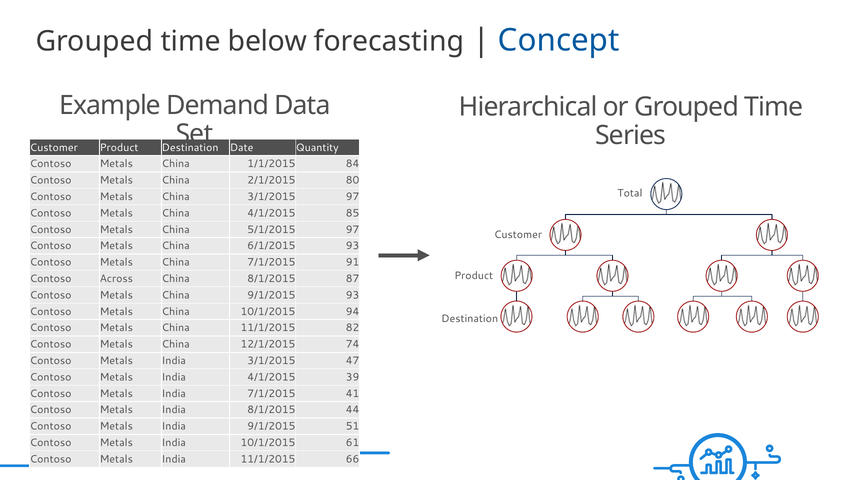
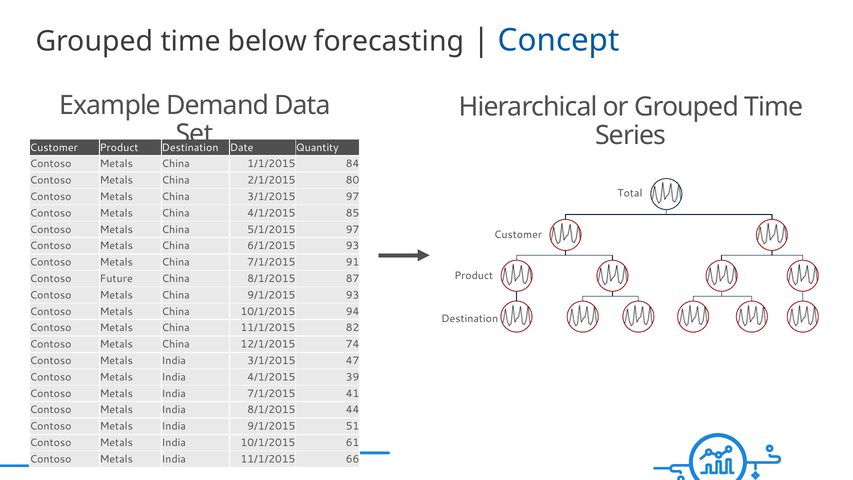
Across: Across -> Future (116, 279)
